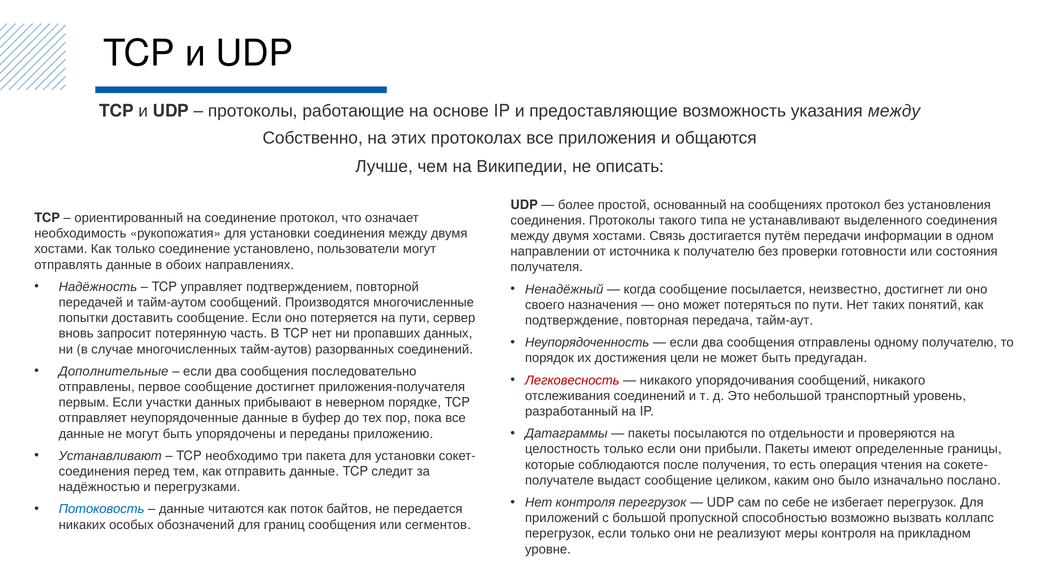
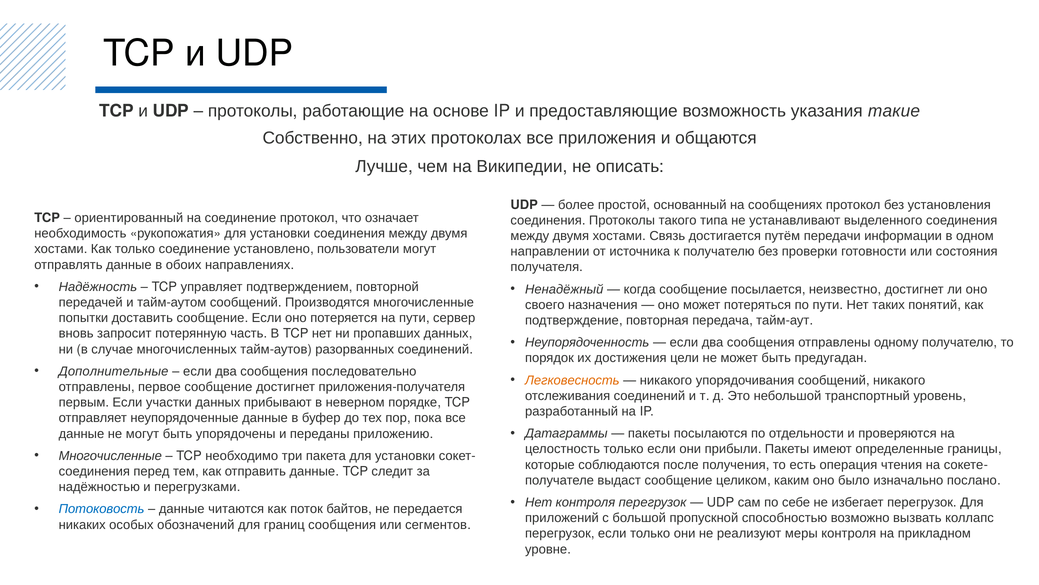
указания между: между -> такие (894, 111)
Легковесность colour: red -> orange (572, 380)
Устанавливают: Устанавливают -> Многочисленные (110, 455)
